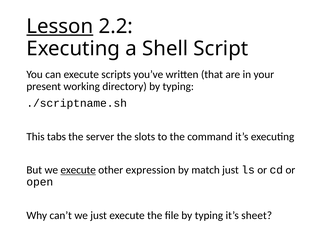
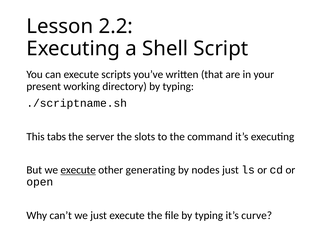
Lesson underline: present -> none (60, 26)
expression: expression -> generating (151, 170)
match: match -> nodes (206, 170)
sheet: sheet -> curve (257, 216)
